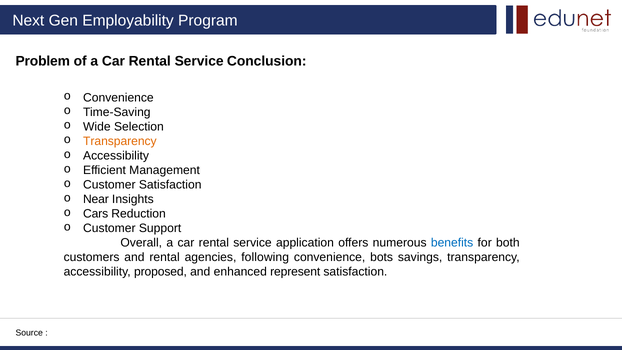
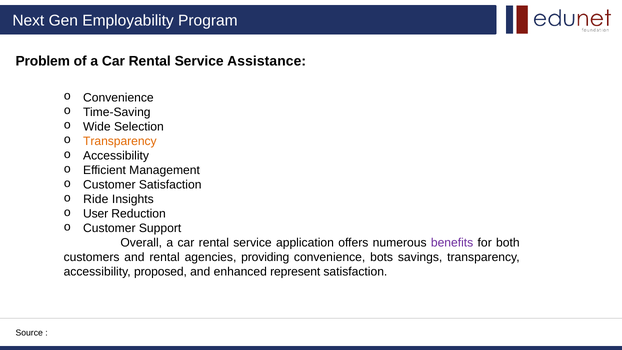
Conclusion: Conclusion -> Assistance (267, 61)
Near: Near -> Ride (96, 199)
Cars: Cars -> User (96, 214)
benefits colour: blue -> purple (452, 243)
following: following -> providing (265, 257)
